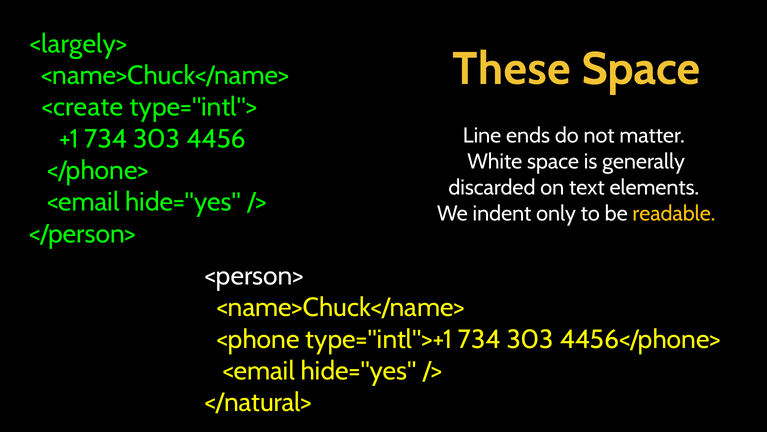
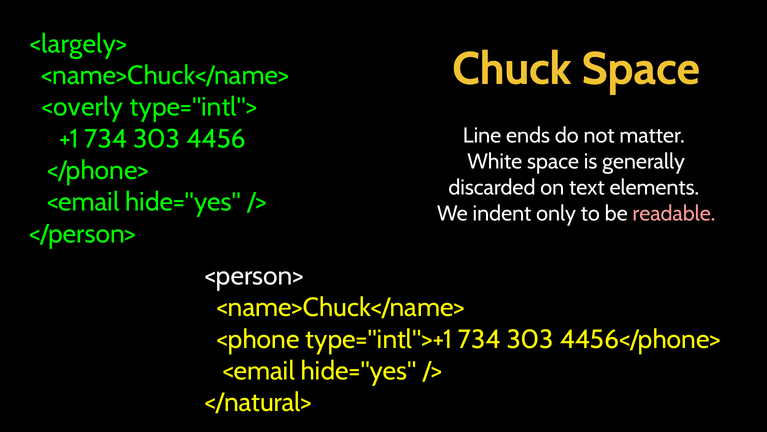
These: These -> Chuck (512, 69)
<create: <create -> <overly (83, 107)
readable colour: yellow -> pink (674, 213)
